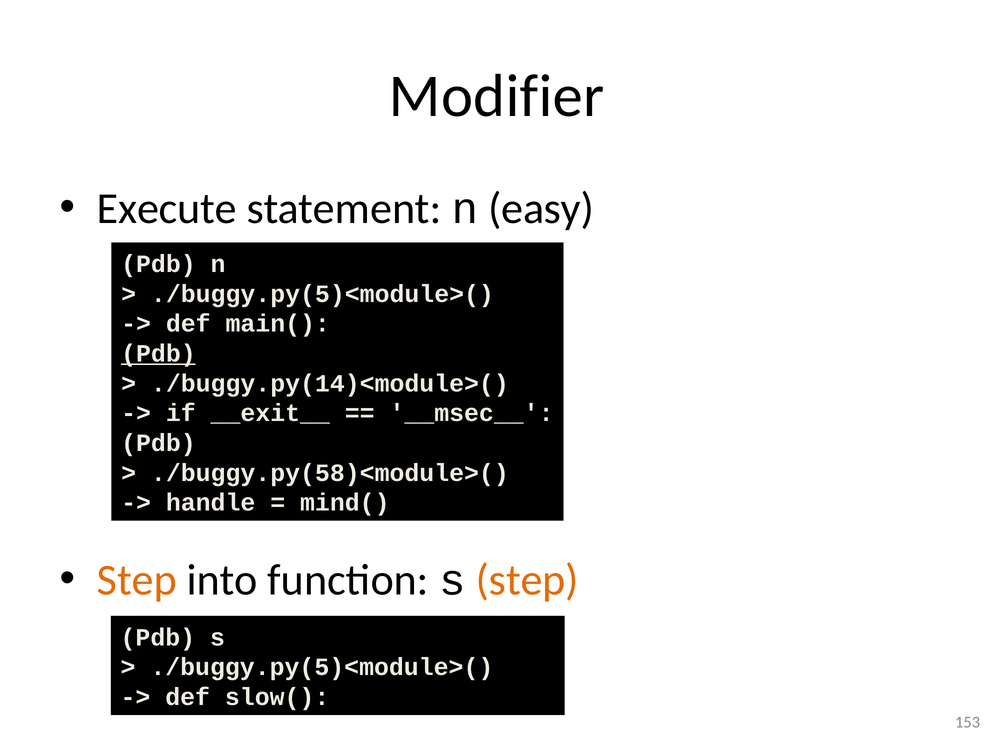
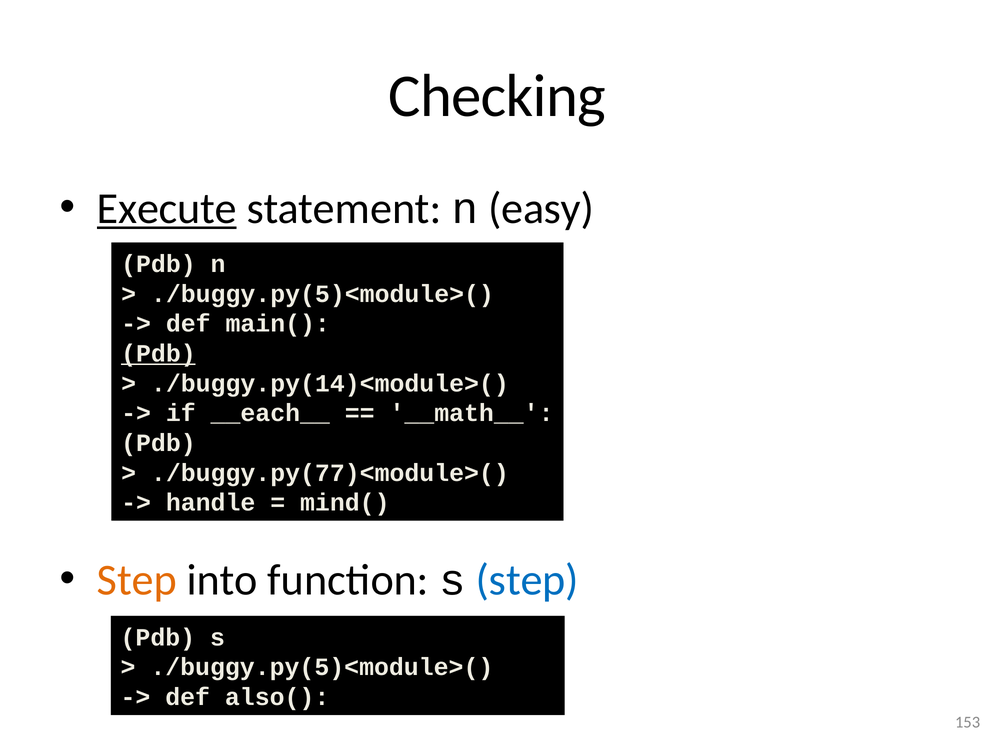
Modifier: Modifier -> Checking (497, 96)
Execute underline: none -> present (167, 209)
__exit__: __exit__ -> __each__ (270, 413)
__msec__: __msec__ -> __math__ (472, 413)
./buggy.py(58)<module>(: ./buggy.py(58)<module>( -> ./buggy.py(77)<module>( (330, 473)
step colour: orange -> blue (527, 580)
slow(: slow( -> also( (277, 697)
